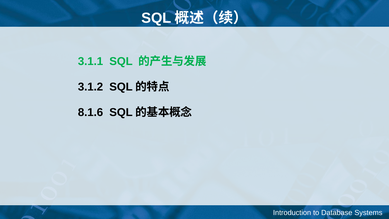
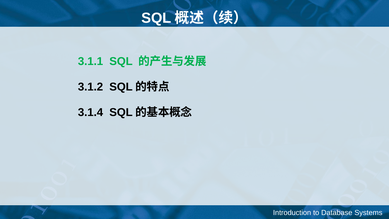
8.1.6: 8.1.6 -> 3.1.4 (91, 112)
